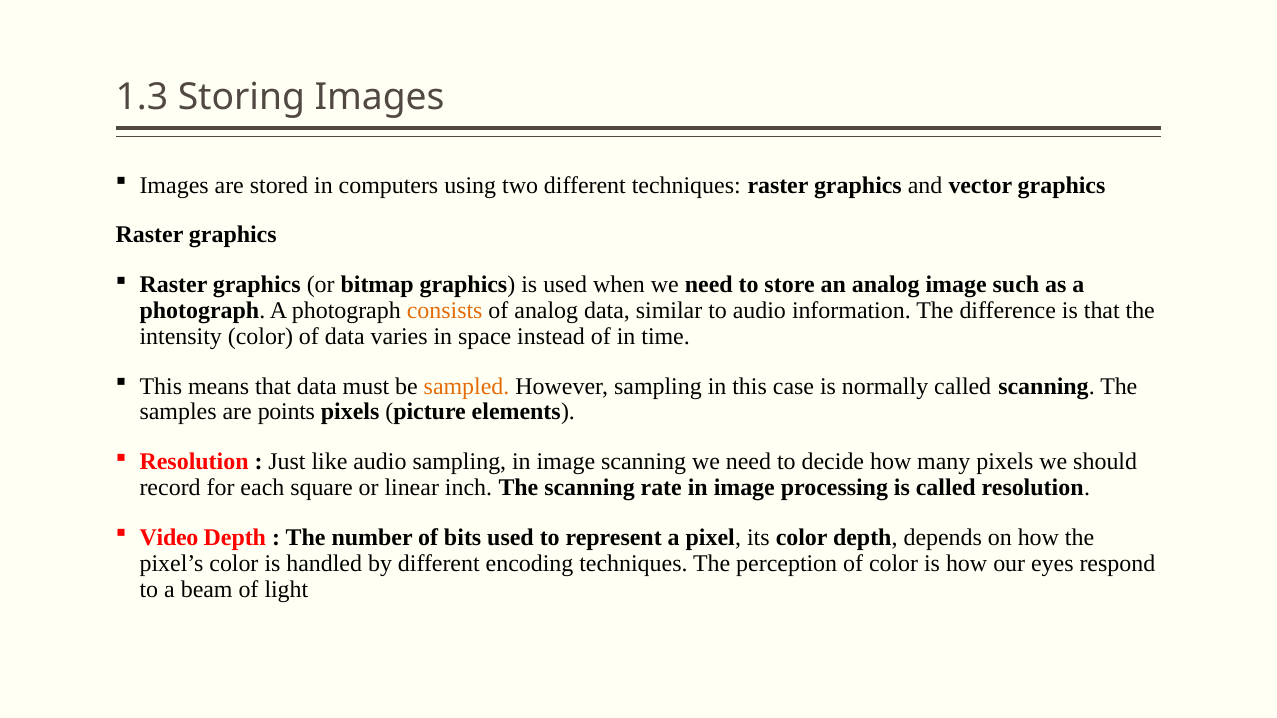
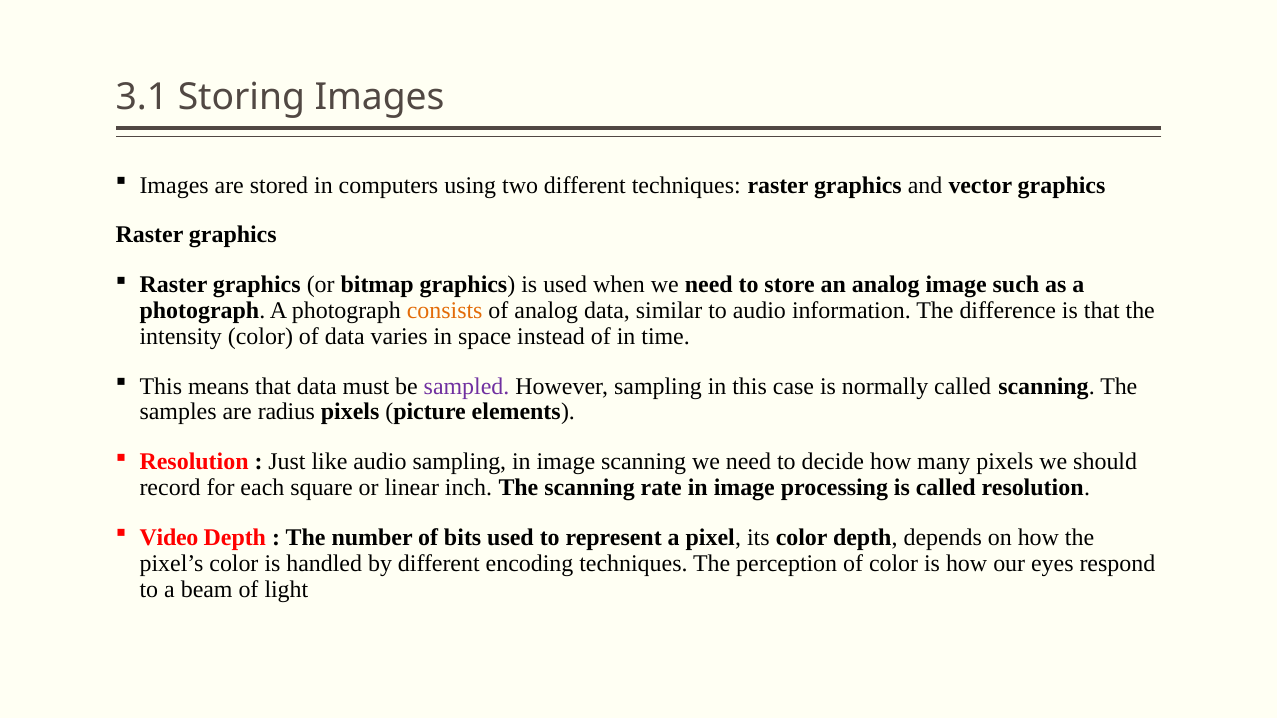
1.3: 1.3 -> 3.1 (142, 98)
sampled colour: orange -> purple (467, 386)
points: points -> radius (286, 412)
